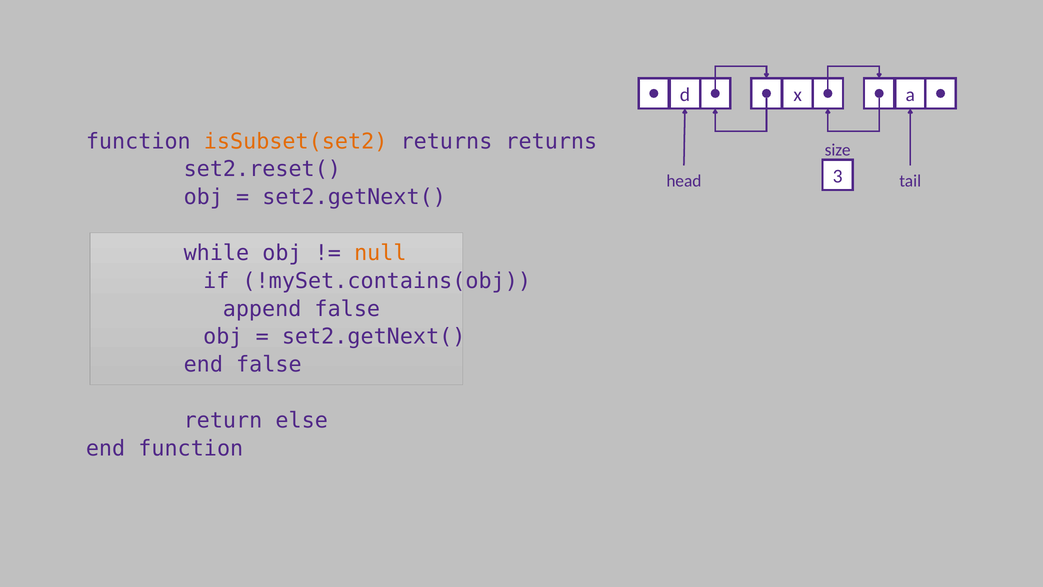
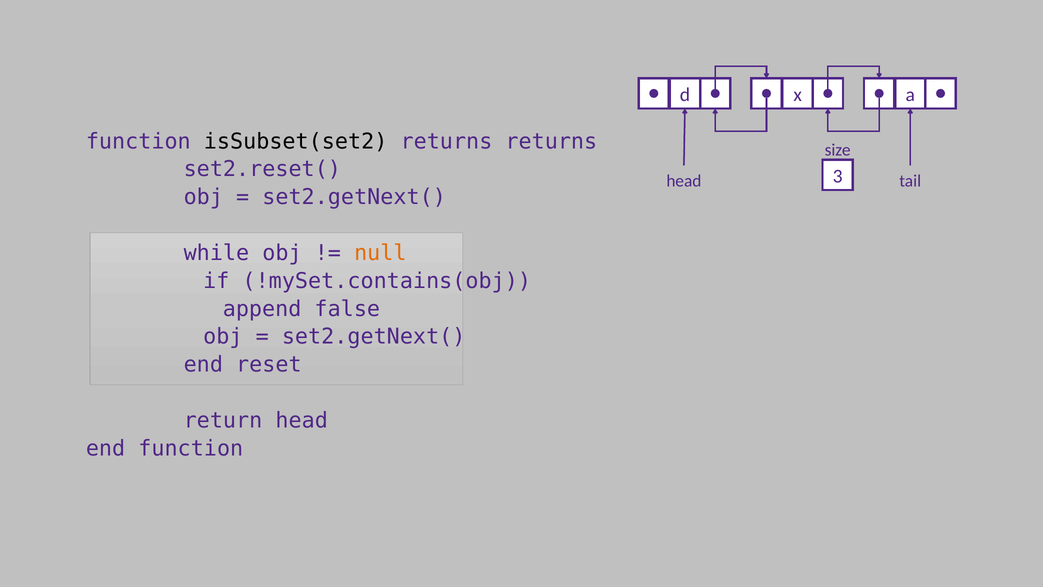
isSubset(set2 colour: orange -> black (296, 141)
end false: false -> reset (269, 364)
return else: else -> head (302, 420)
